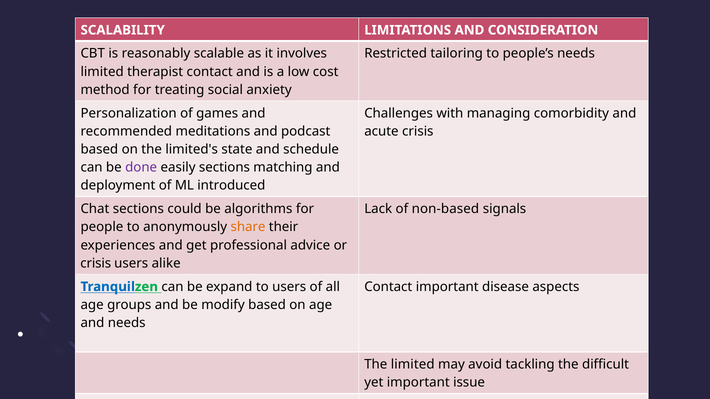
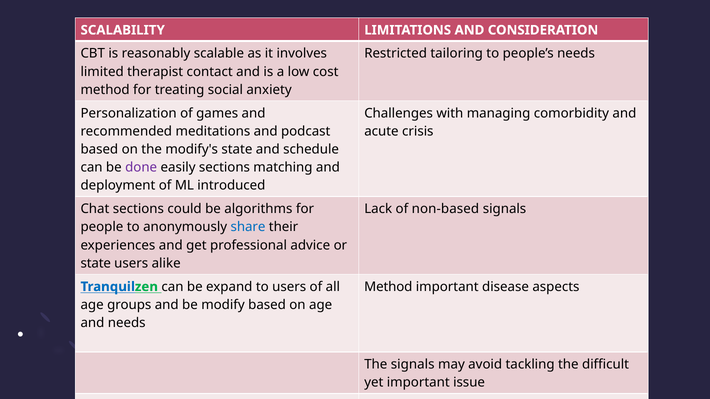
limited's: limited's -> modify's (192, 150)
share colour: orange -> blue (248, 227)
crisis: crisis -> state (96, 264)
Contact: Contact -> Method (388, 287)
The limited: limited -> signals (413, 365)
